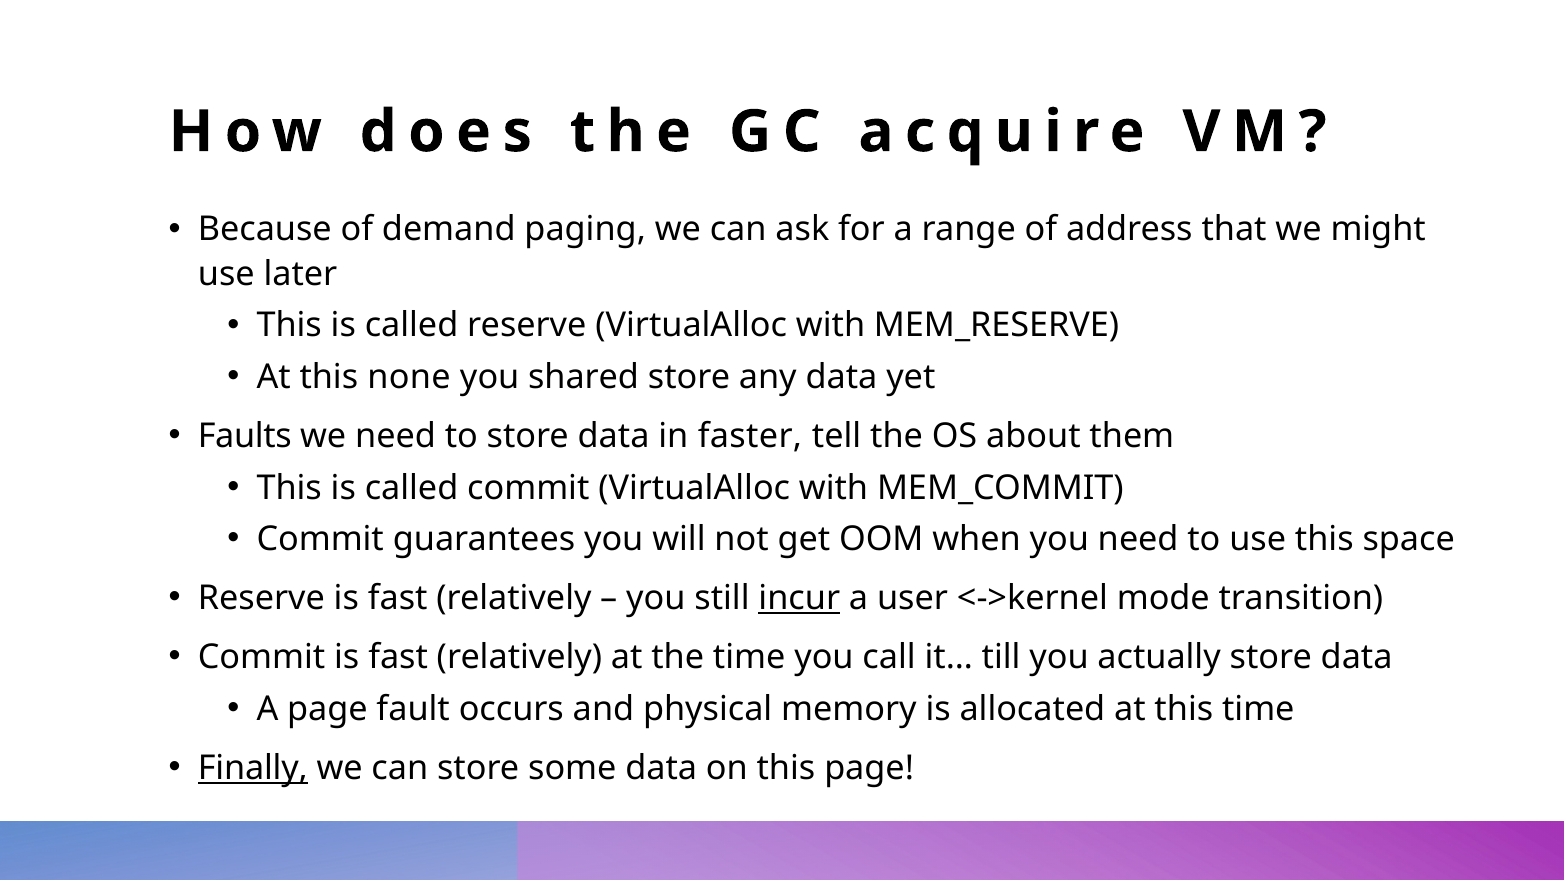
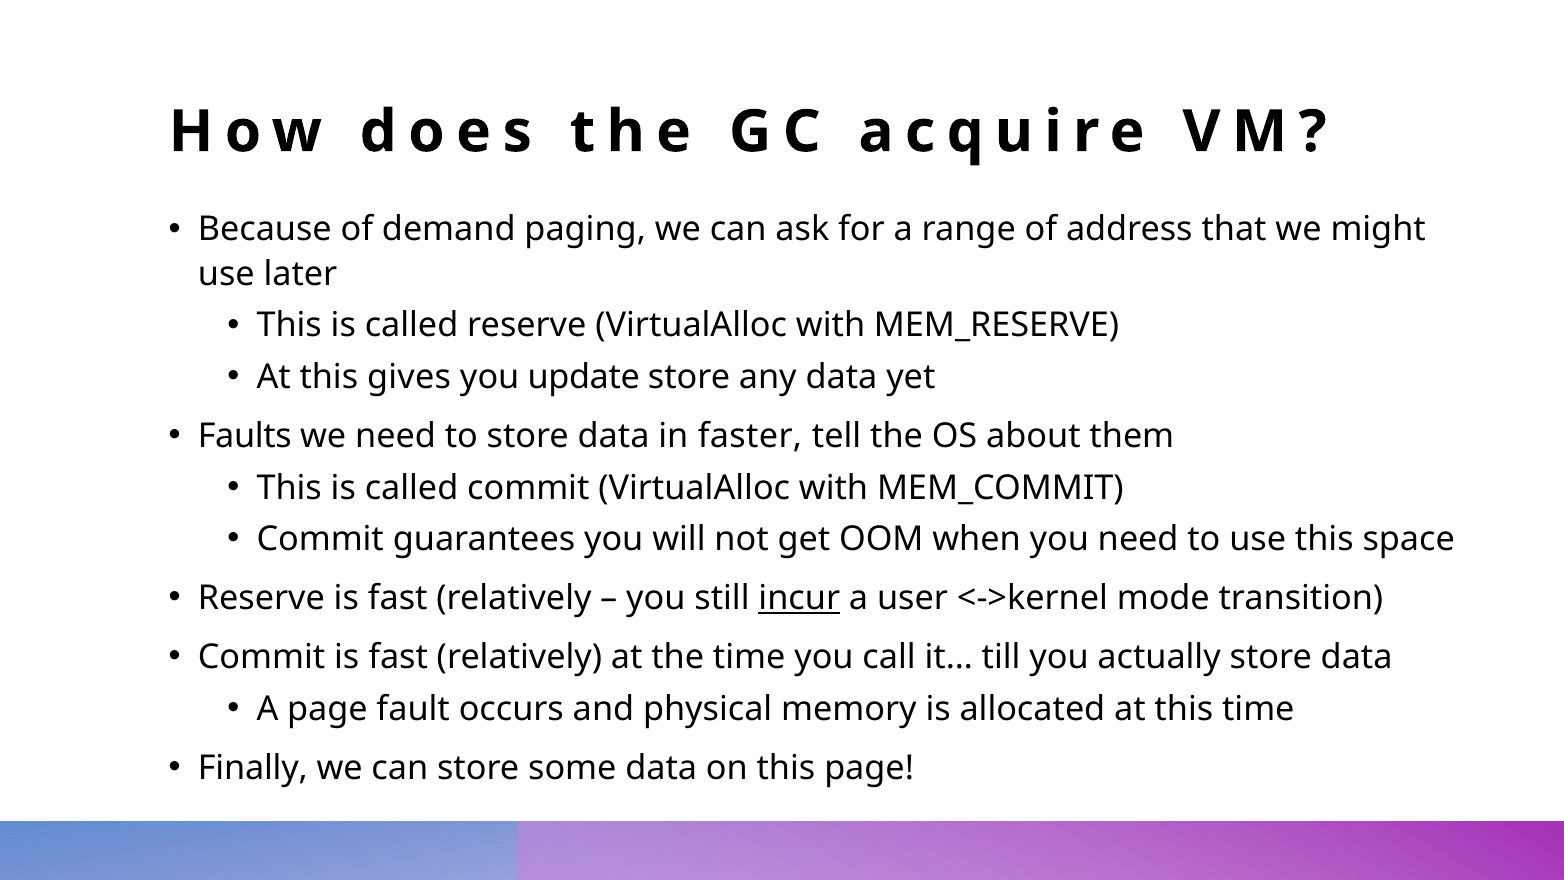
none: none -> gives (409, 377)
shared: shared -> update (584, 377)
Finally underline: present -> none (253, 768)
